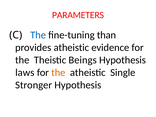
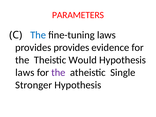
fine-tuning than: than -> laws (106, 35)
provides atheistic: atheistic -> provides (71, 48)
Beings: Beings -> Would (83, 60)
the colour: orange -> purple (58, 72)
